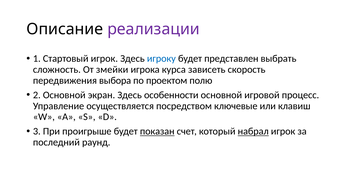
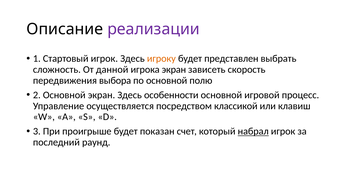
игроку colour: blue -> orange (161, 59)
змейки: змейки -> данной (112, 70)
игрока курса: курса -> экран (174, 70)
по проектом: проектом -> основной (167, 81)
ключевые: ключевые -> классикой (236, 106)
показан underline: present -> none (157, 131)
